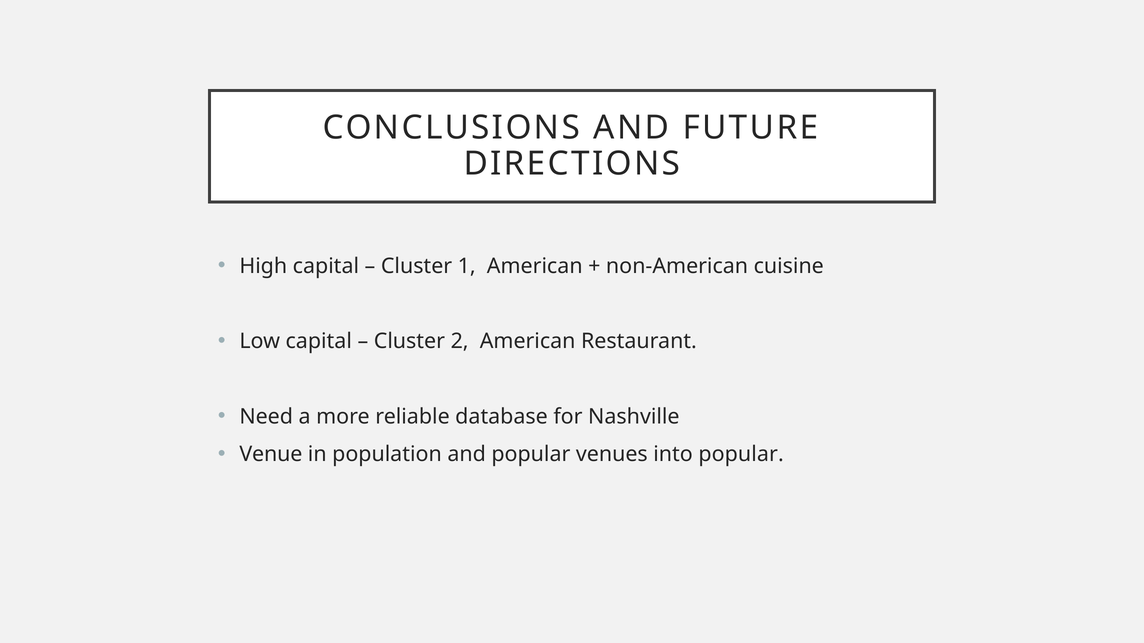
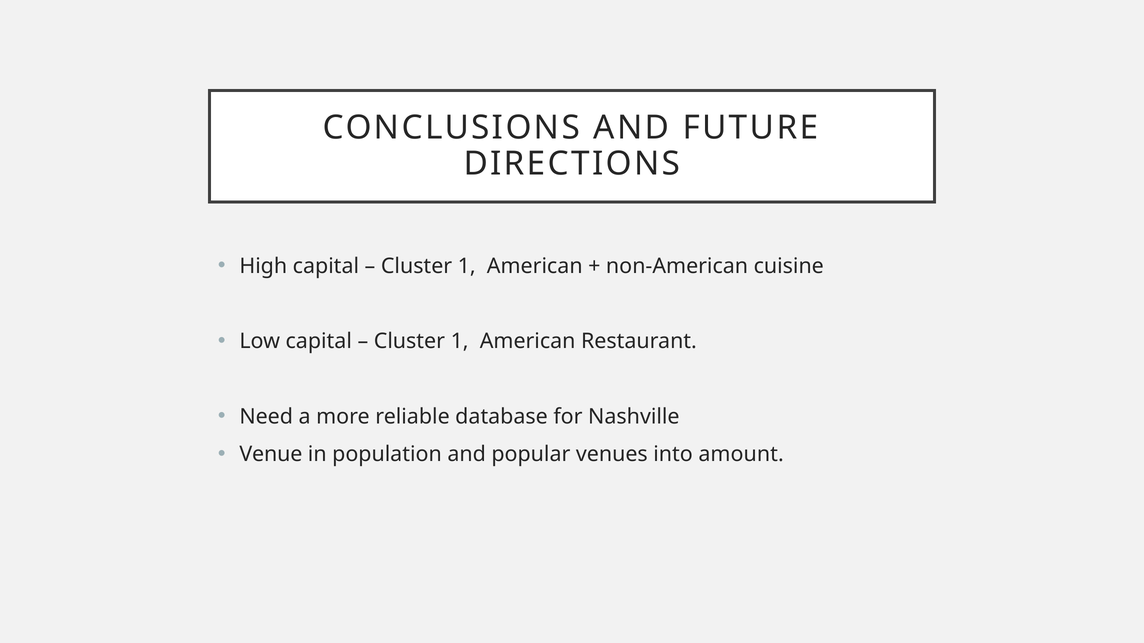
2: 2 -> 1 (460, 342)
into popular: popular -> amount (741, 455)
